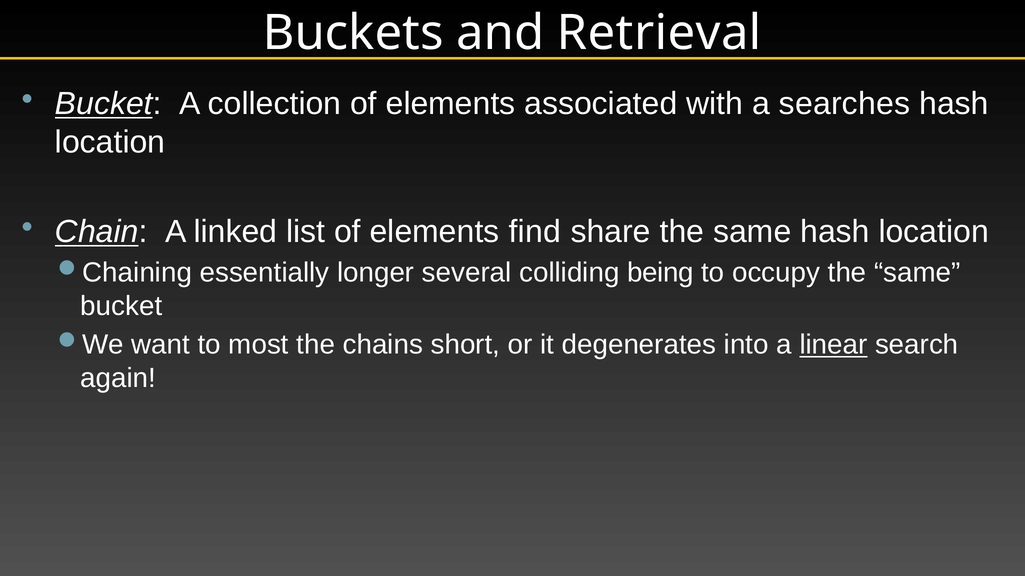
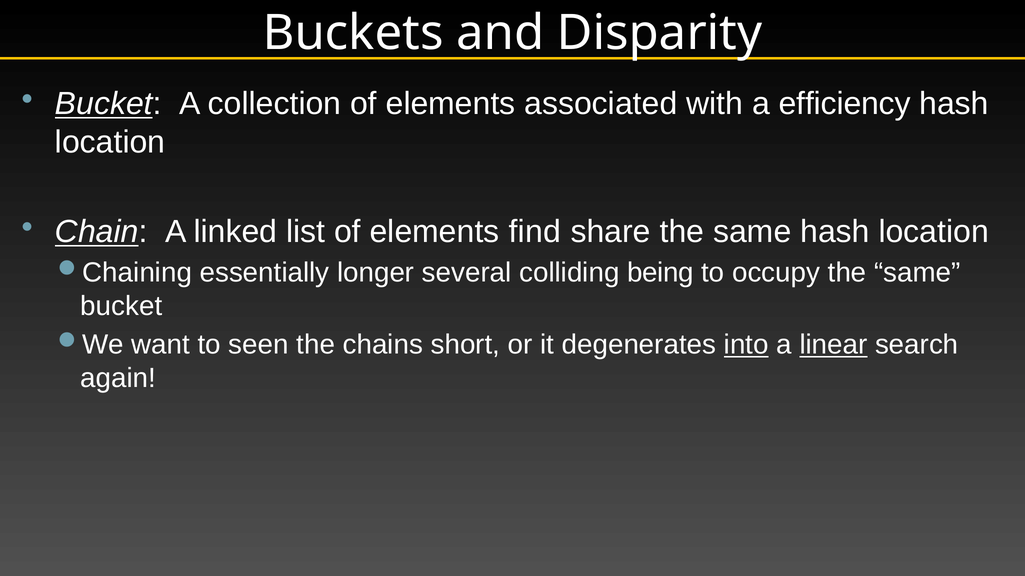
Retrieval: Retrieval -> Disparity (660, 33)
searches: searches -> efficiency (845, 104)
most: most -> seen (259, 345)
into underline: none -> present (746, 345)
